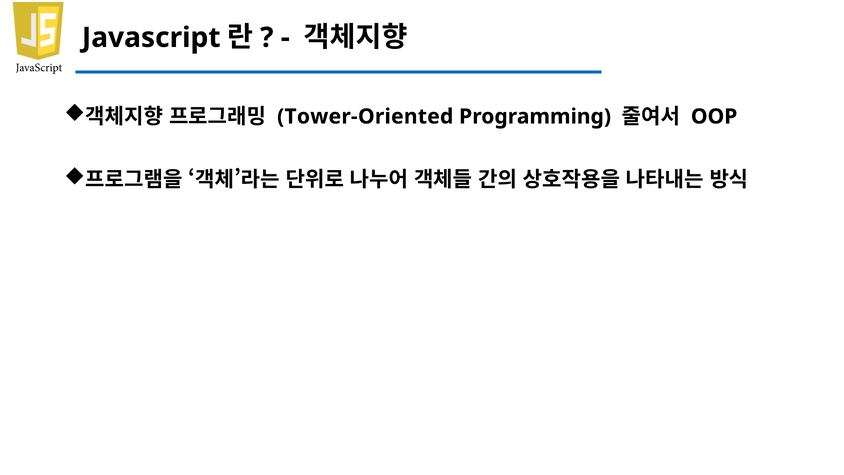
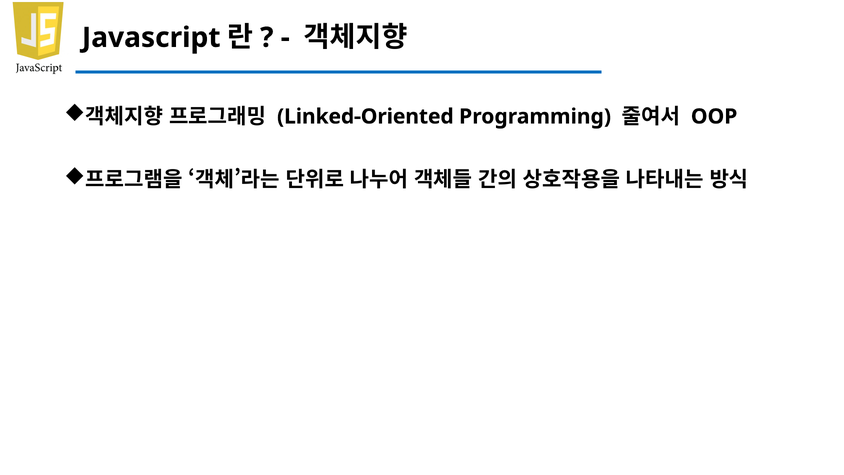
Tower-Oriented: Tower-Oriented -> Linked-Oriented (365, 116)
